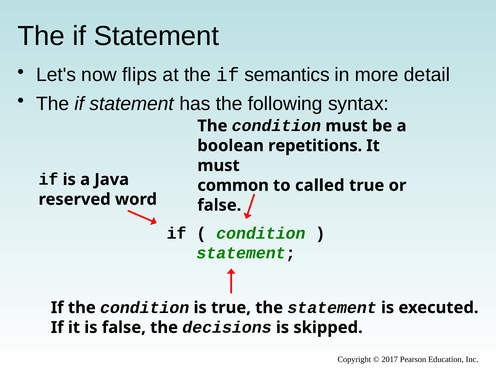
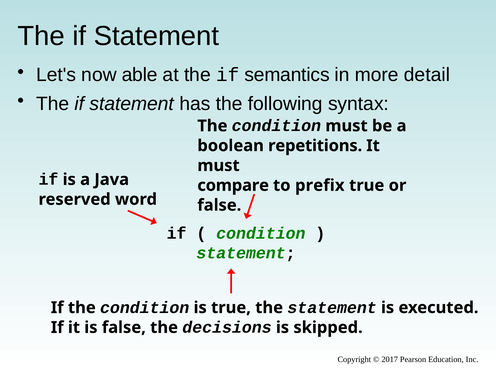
flips: flips -> able (140, 75)
common: common -> compare (233, 185)
called: called -> prefix (320, 185)
